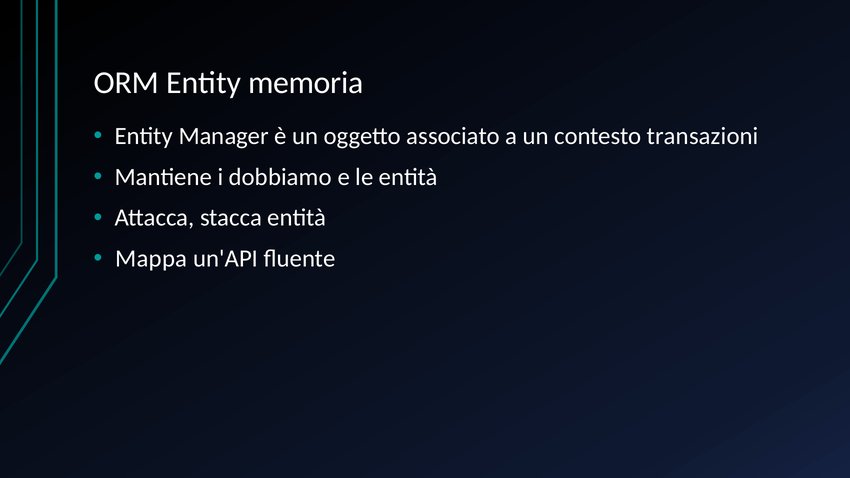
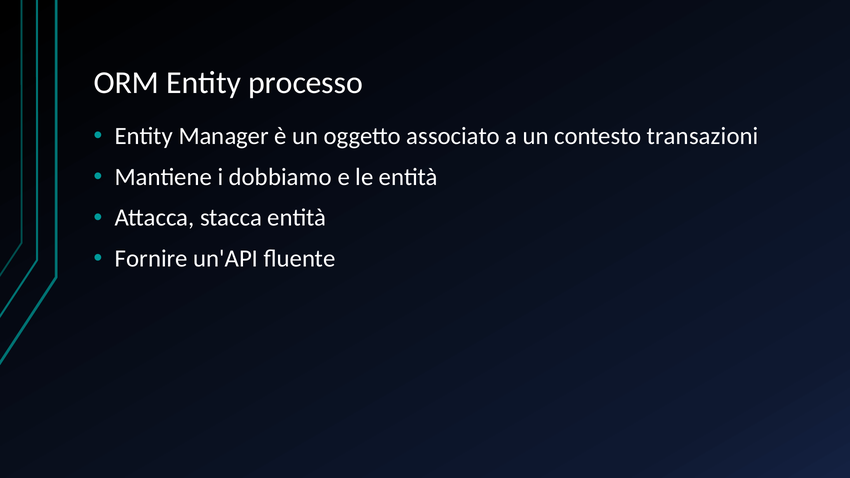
memoria: memoria -> processo (306, 83)
Mappa: Mappa -> Fornire (151, 259)
